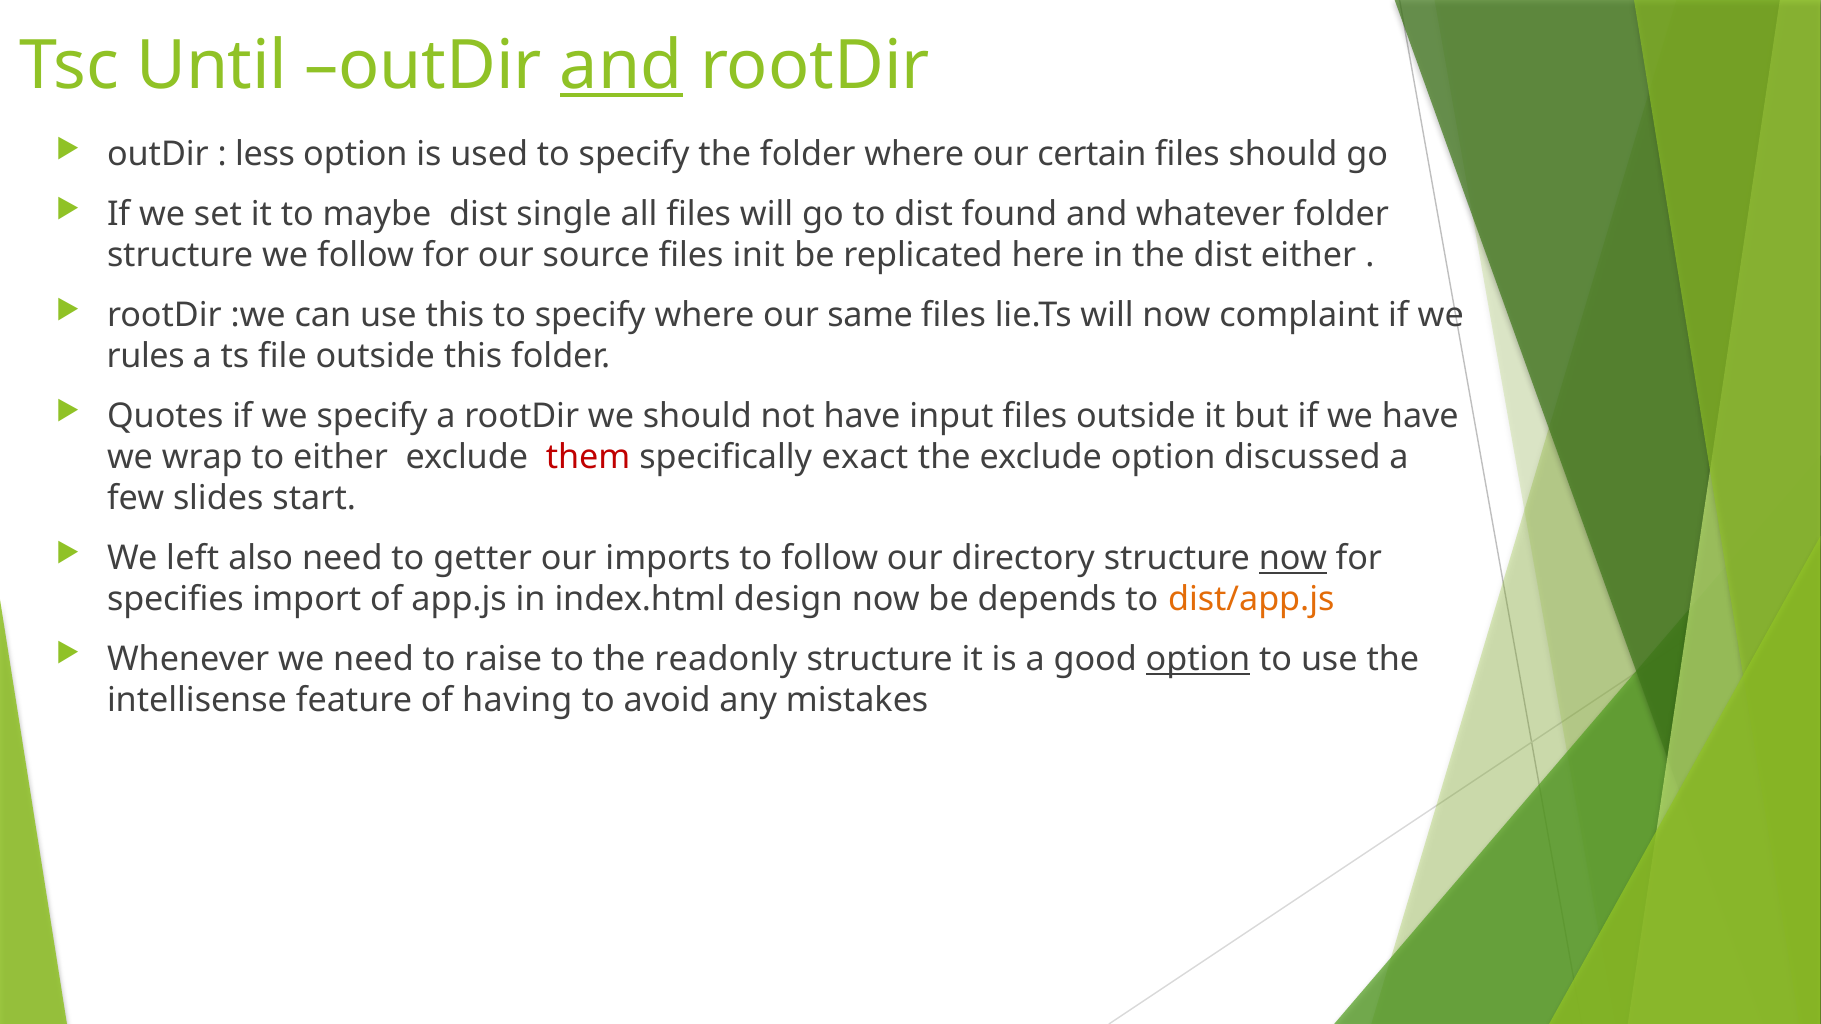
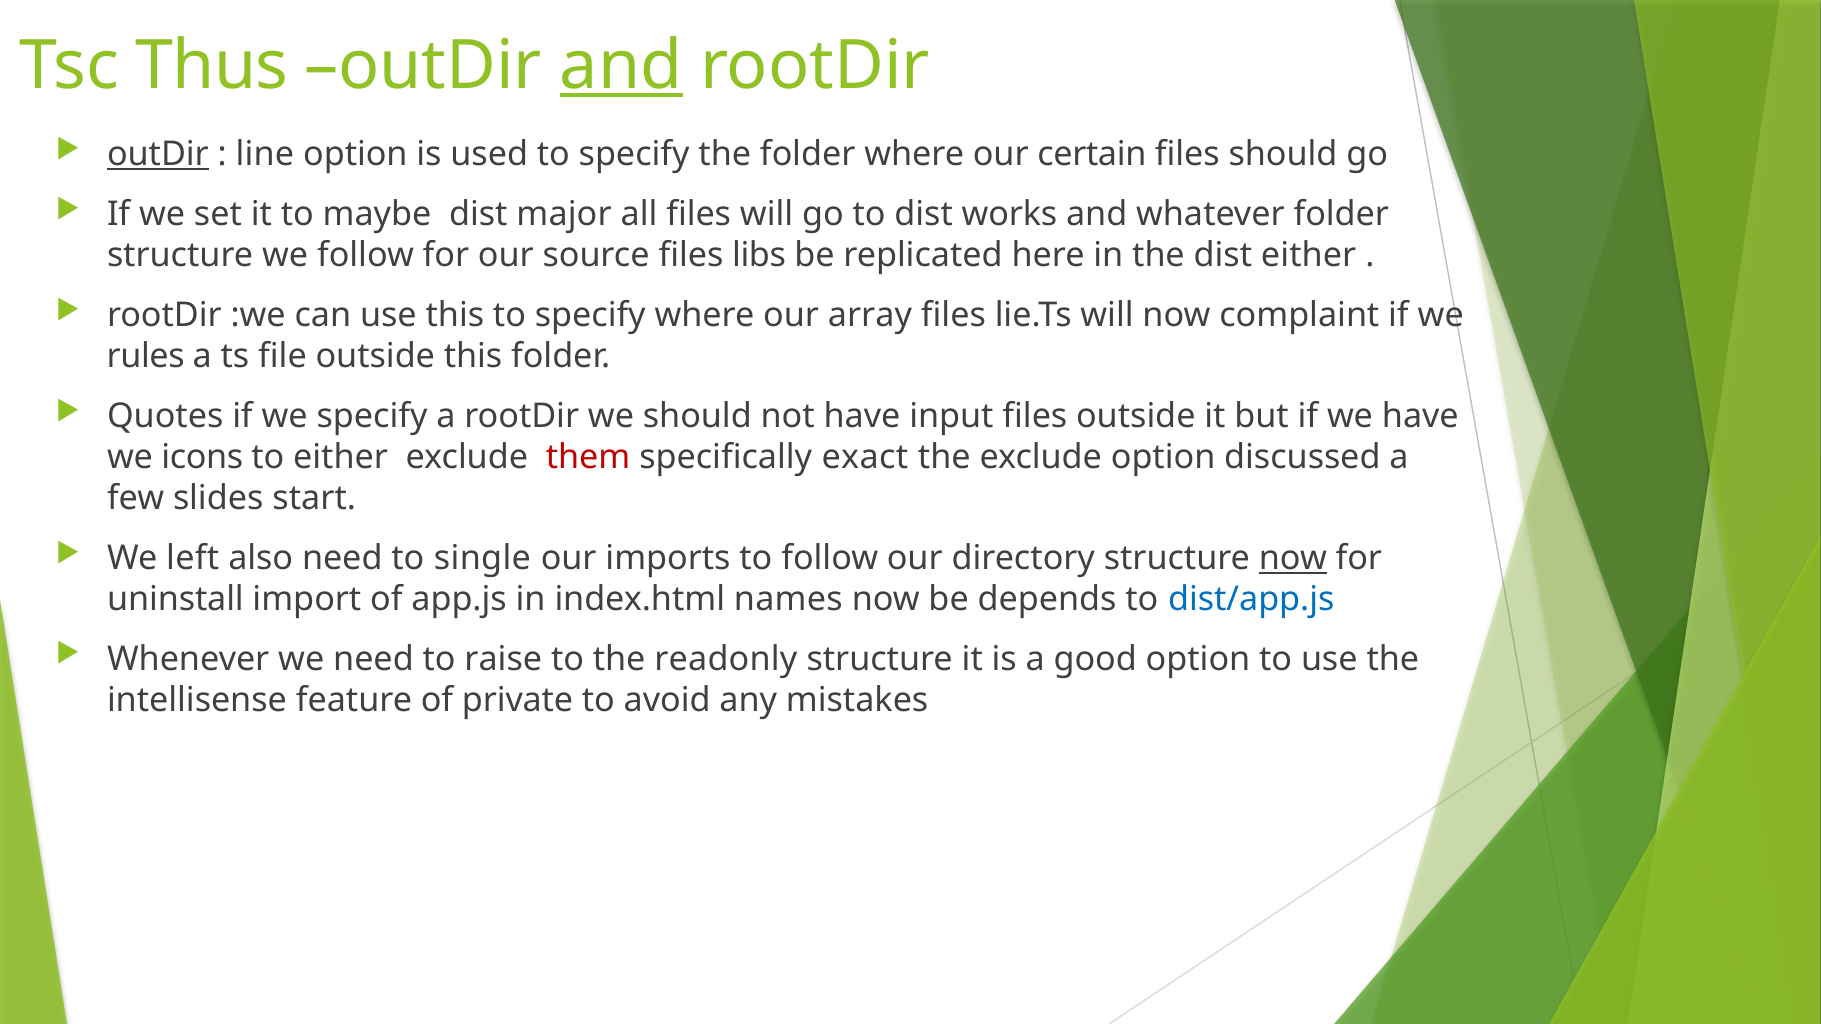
Until: Until -> Thus (212, 66)
outDir underline: none -> present (158, 154)
less: less -> line (265, 154)
single: single -> major (564, 214)
found: found -> works (1010, 214)
init: init -> libs (759, 255)
same: same -> array (870, 315)
wrap: wrap -> icons (202, 457)
getter: getter -> single (482, 558)
specifies: specifies -> uninstall (175, 599)
design: design -> names (788, 599)
dist/app.js colour: orange -> blue (1251, 599)
option underline: present -> none (1198, 659)
having: having -> private (518, 700)
